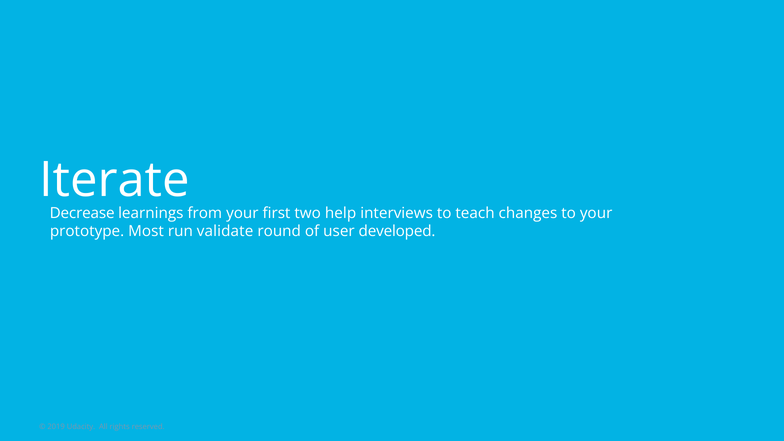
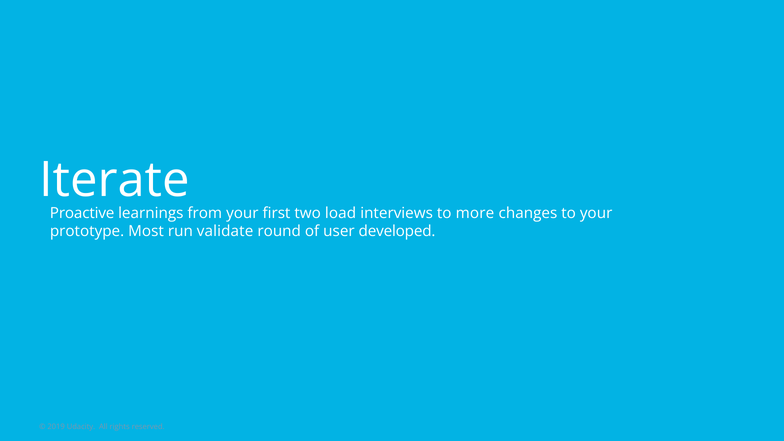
Decrease: Decrease -> Proactive (82, 213)
help: help -> load (341, 213)
teach: teach -> more (475, 213)
